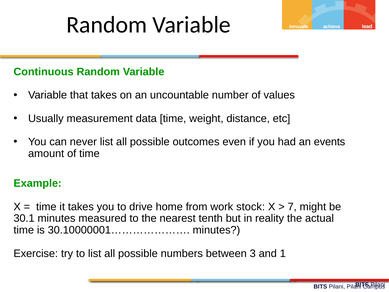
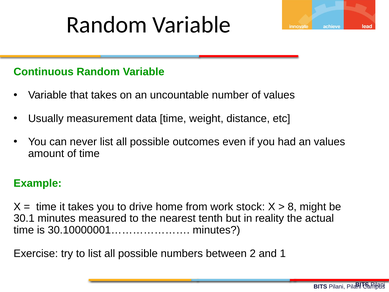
an events: events -> values (329, 142)
7: 7 -> 8 (292, 207)
3: 3 -> 2 (253, 253)
